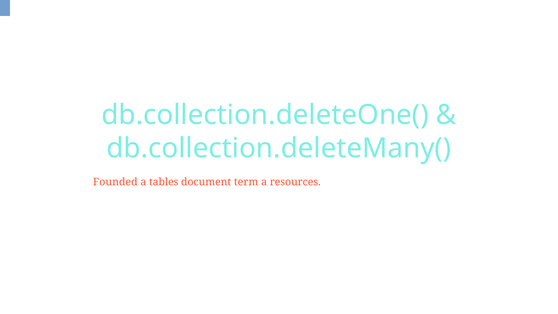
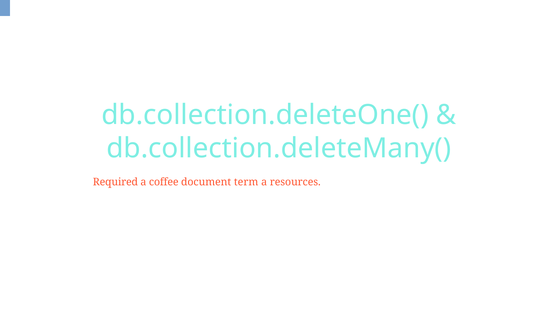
Founded: Founded -> Required (115, 182)
tables: tables -> coffee (164, 182)
